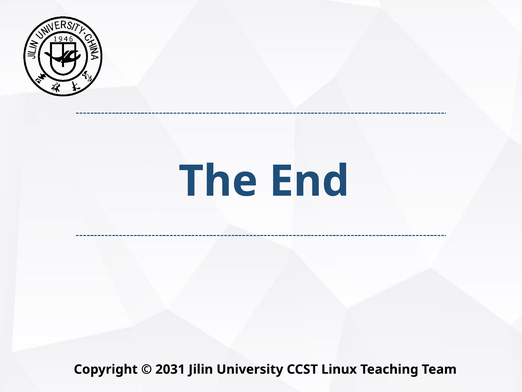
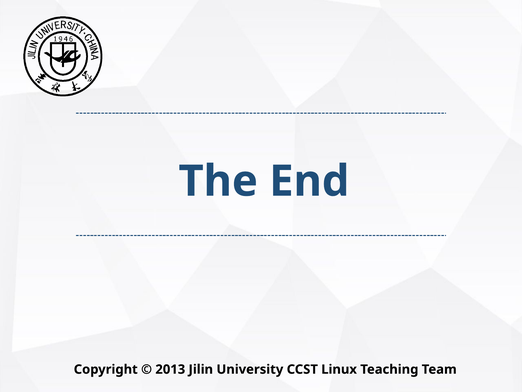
2031: 2031 -> 2013 (170, 369)
